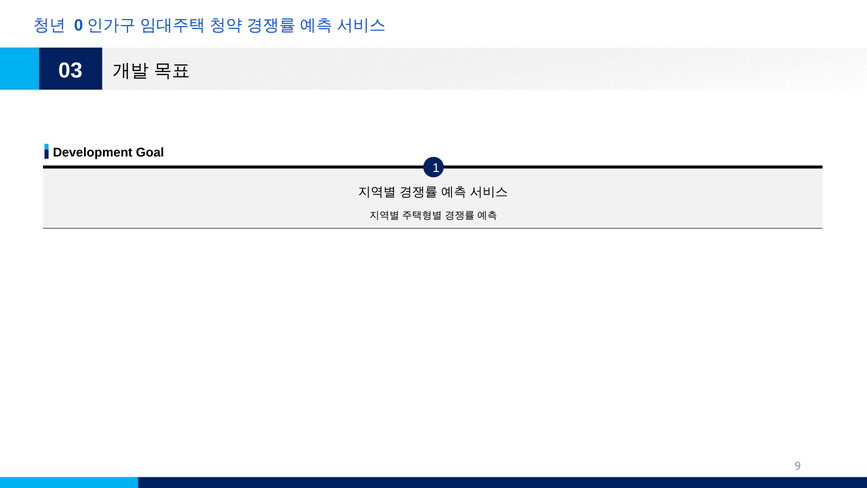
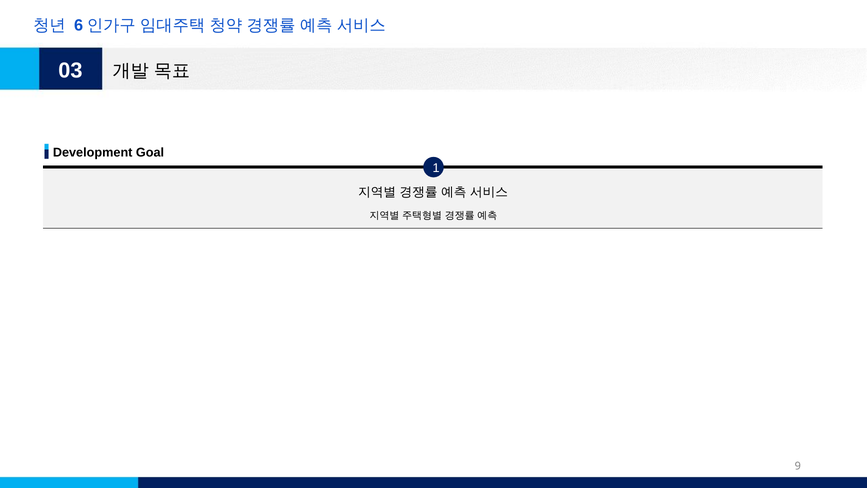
0: 0 -> 6 (79, 25)
